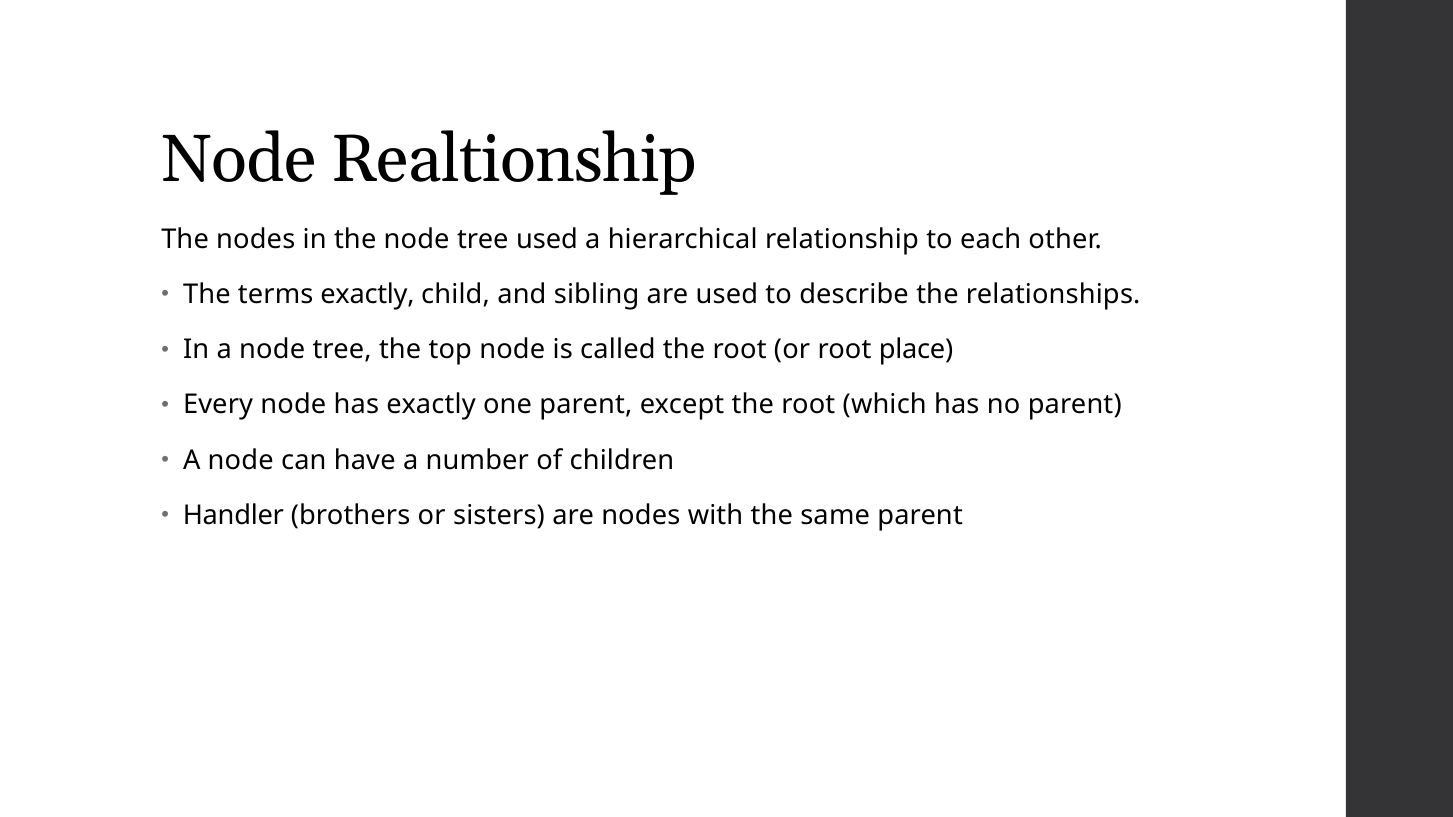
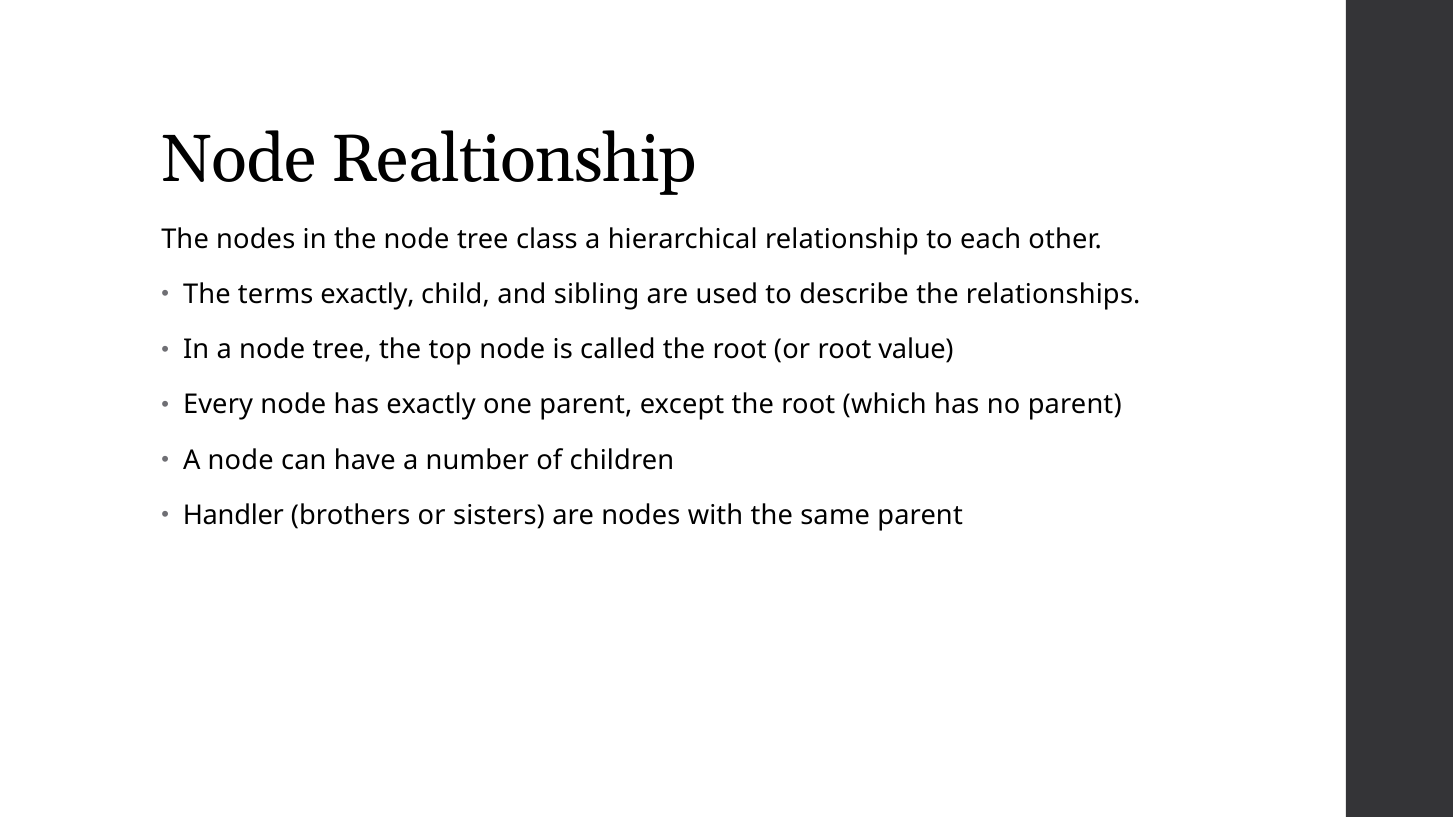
tree used: used -> class (547, 239)
place: place -> value (916, 350)
